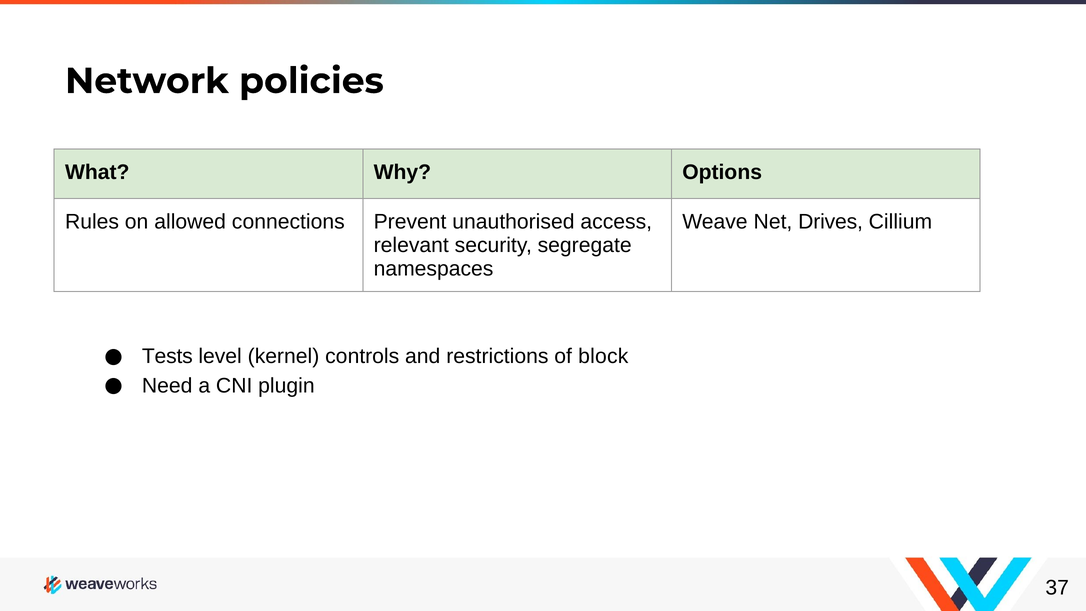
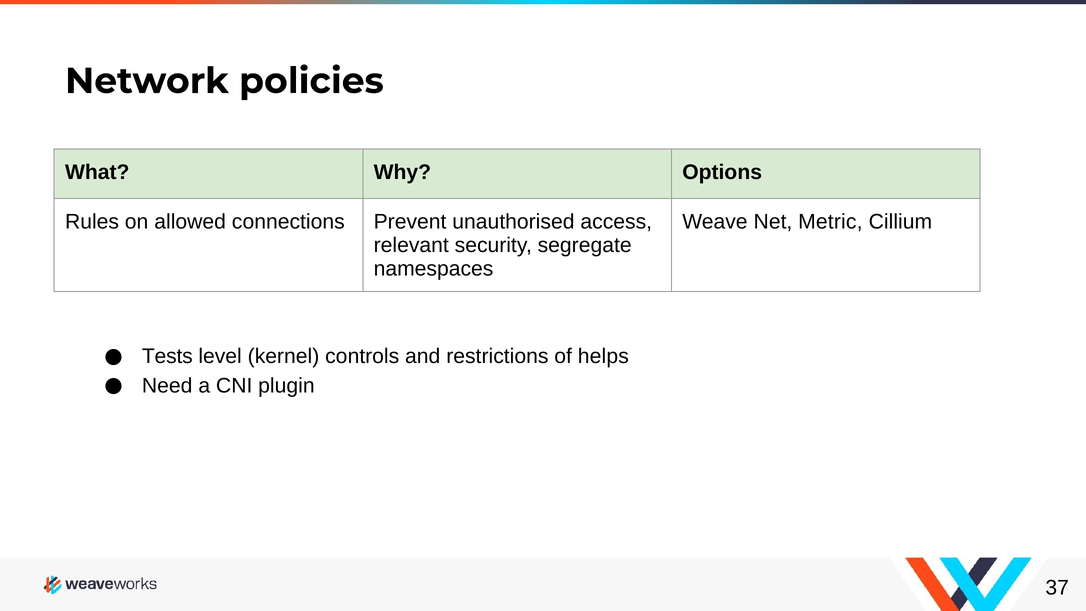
Drives: Drives -> Metric (830, 222)
block: block -> helps (603, 356)
